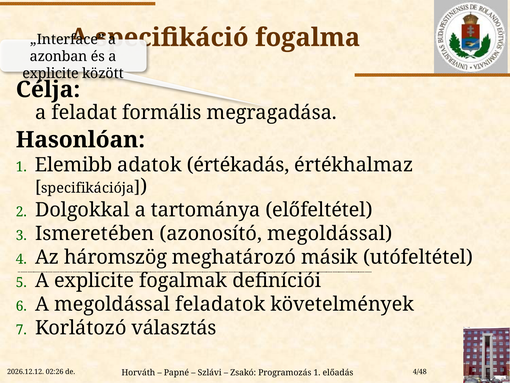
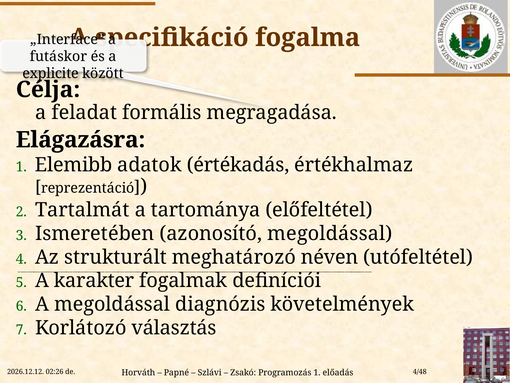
azonban: azonban -> futáskor (59, 56)
Hasonlóan: Hasonlóan -> Elágazásra (81, 140)
specifikációja: specifikációja -> reprezentáció (88, 188)
Dolgokkal: Dolgokkal -> Tartalmát (82, 210)
háromszög: háromszög -> strukturált (115, 257)
másik: másik -> néven (330, 257)
explicite: explicite -> karakter (94, 280)
feladatok: feladatok -> diagnózis (220, 304)
